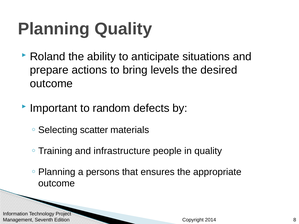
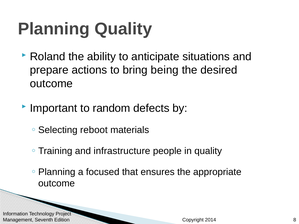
levels: levels -> being (165, 70)
scatter: scatter -> reboot (94, 130)
persons: persons -> focused (103, 172)
